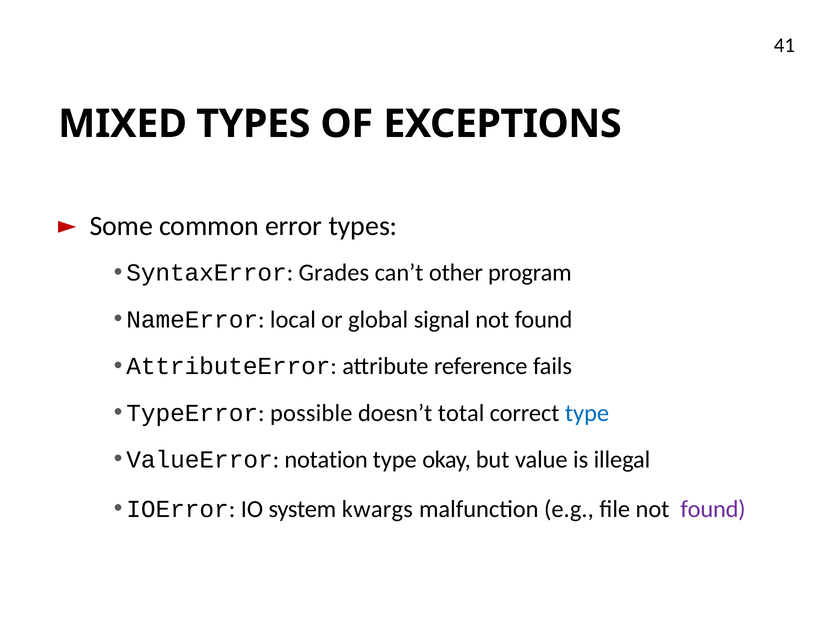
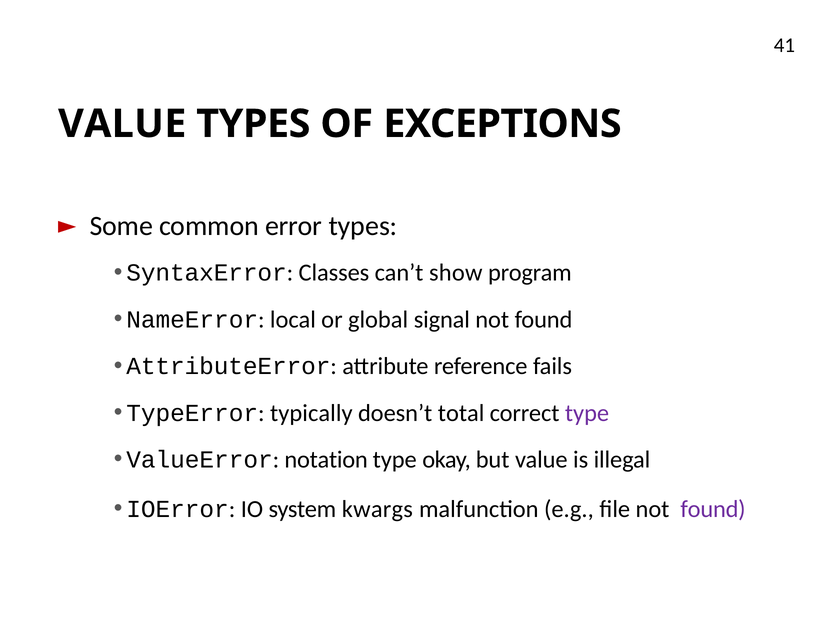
MIXED: MIXED -> VALUE (122, 124)
Grades: Grades -> Classes (334, 273)
other: other -> show (456, 273)
possible: possible -> typically (311, 413)
type colour: blue -> purple (587, 413)
